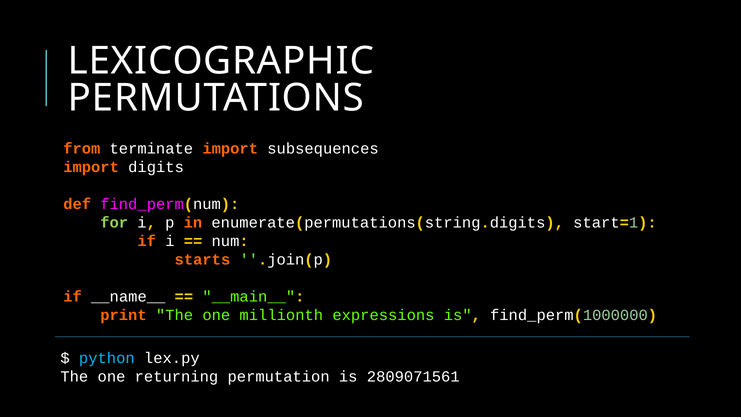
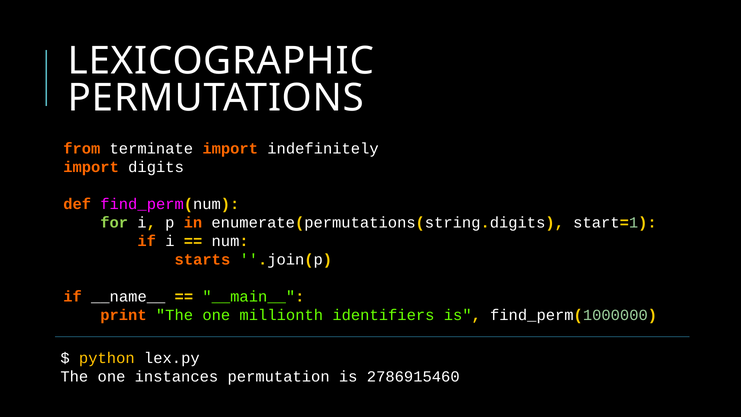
subsequences: subsequences -> indefinitely (323, 148)
expressions: expressions -> identifiers (383, 315)
python colour: light blue -> yellow (107, 358)
returning: returning -> instances (176, 376)
2809071561: 2809071561 -> 2786915460 (413, 376)
